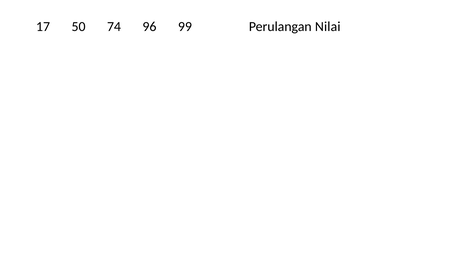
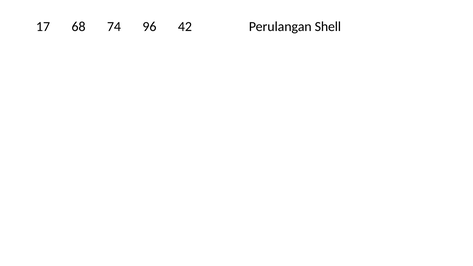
50: 50 -> 68 (79, 27)
99: 99 -> 42 (185, 27)
Nilai: Nilai -> Shell (328, 27)
